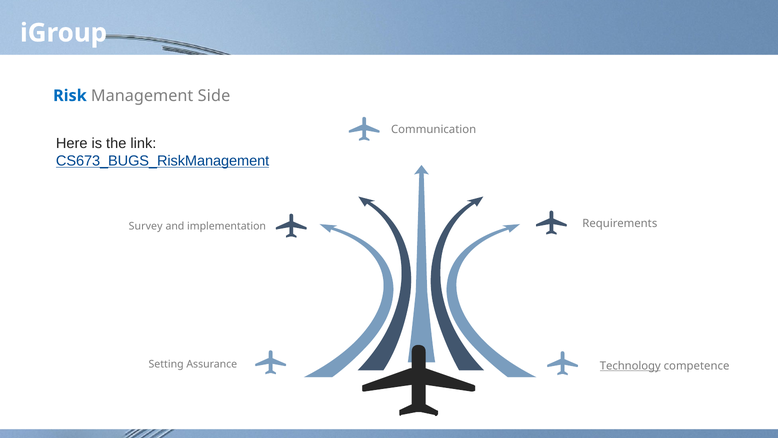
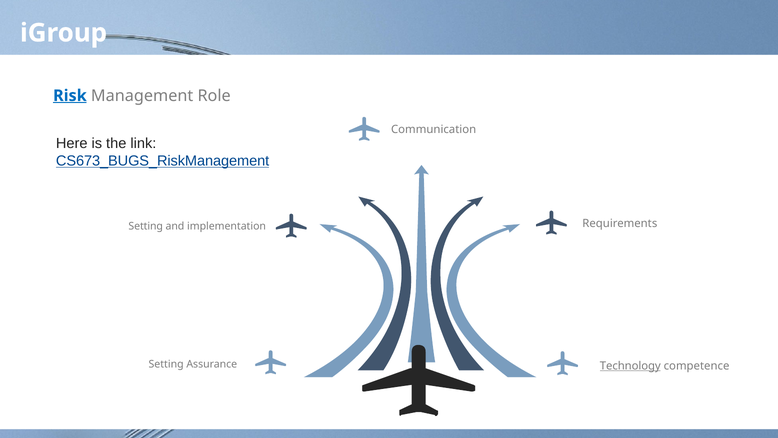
Risk underline: none -> present (70, 96)
Side: Side -> Role (214, 96)
Survey: Survey -> Setting (146, 226)
